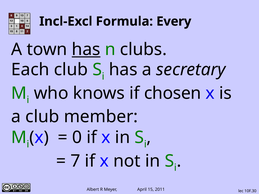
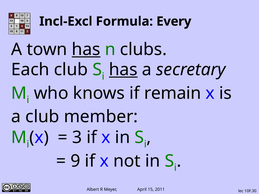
has underline: none -> present (123, 70)
chosen: chosen -> remain (173, 93)
0: 0 -> 3 (77, 138)
7: 7 -> 9 (75, 161)
